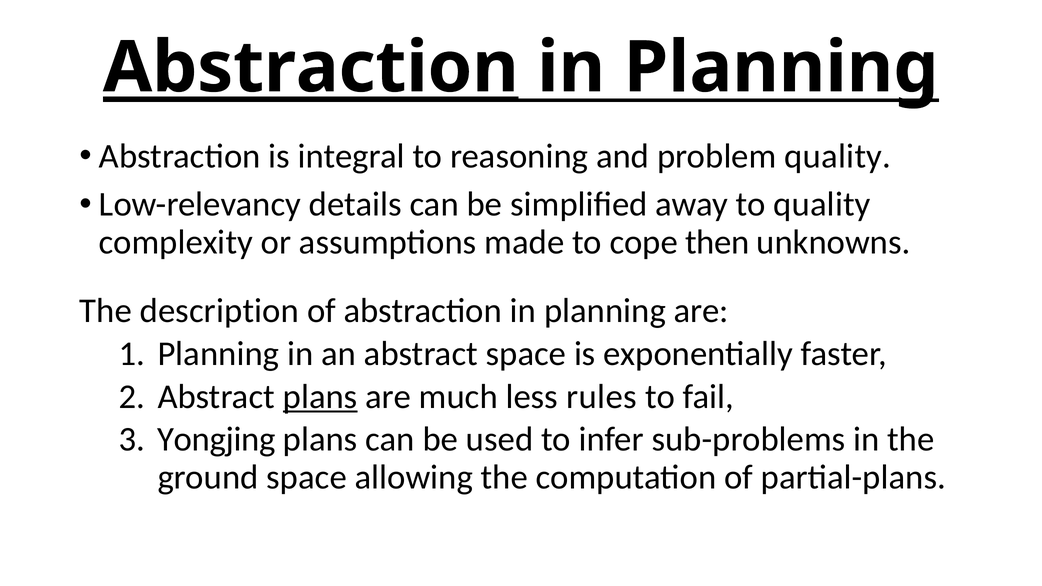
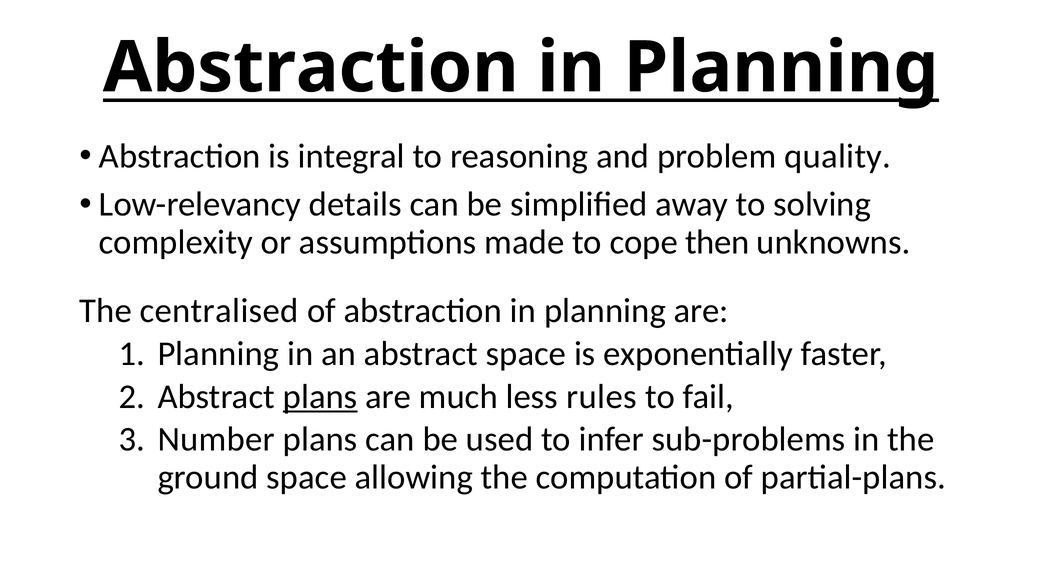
Abstraction underline: present -> none (311, 68)
to quality: quality -> solving (822, 205)
description: description -> centralised (219, 311)
Yongjing: Yongjing -> Number (216, 440)
